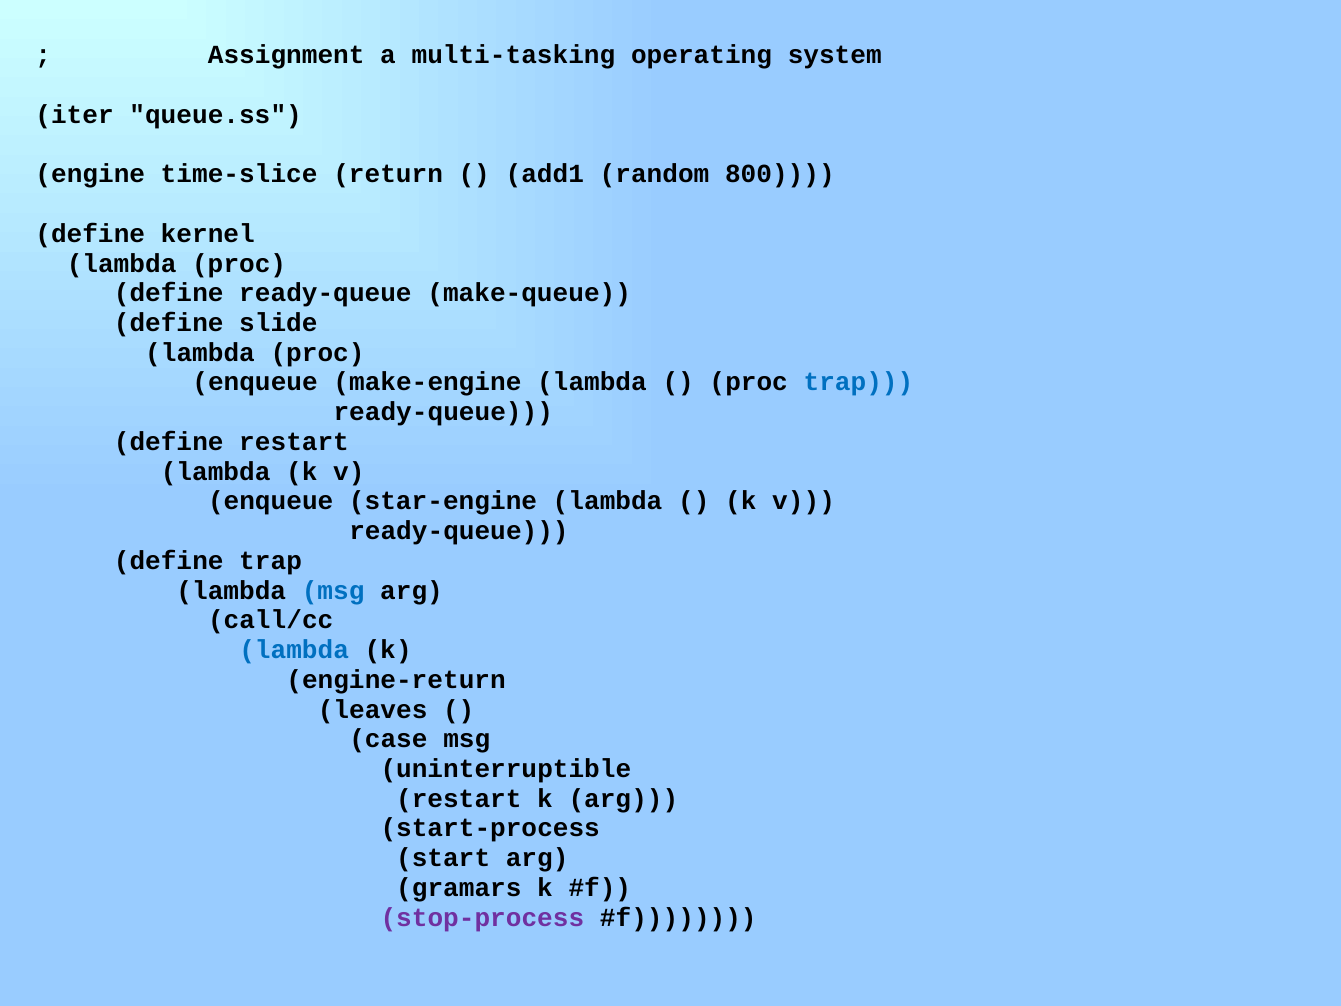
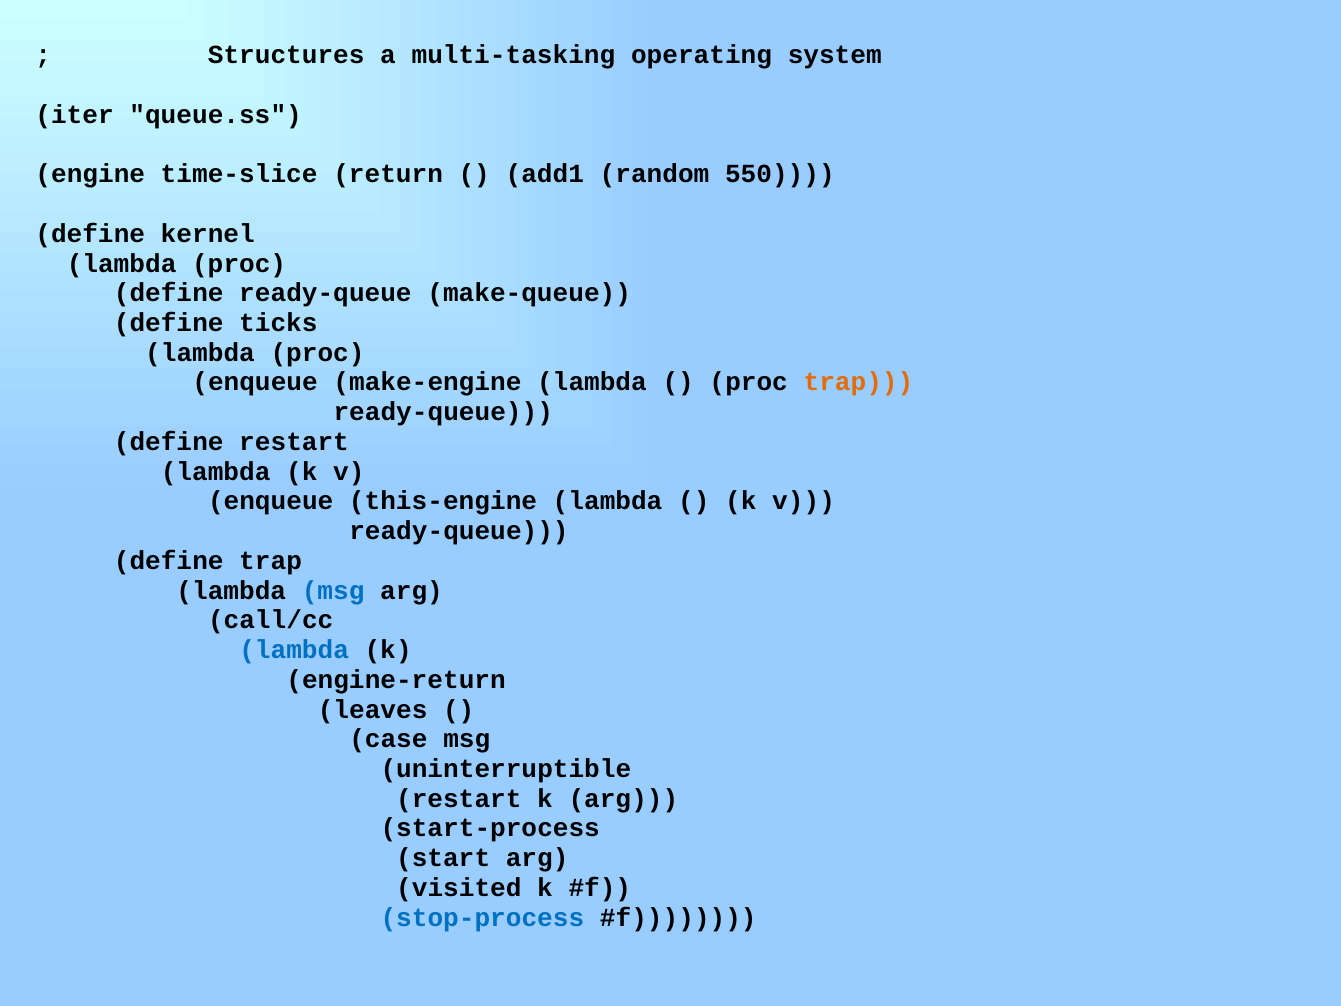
Assignment: Assignment -> Structures (286, 55)
800: 800 -> 550 (780, 174)
slide: slide -> ticks (278, 323)
trap colour: blue -> orange (858, 382)
star-engine: star-engine -> this-engine (443, 501)
gramars: gramars -> visited (459, 888)
stop-process colour: purple -> blue (482, 917)
